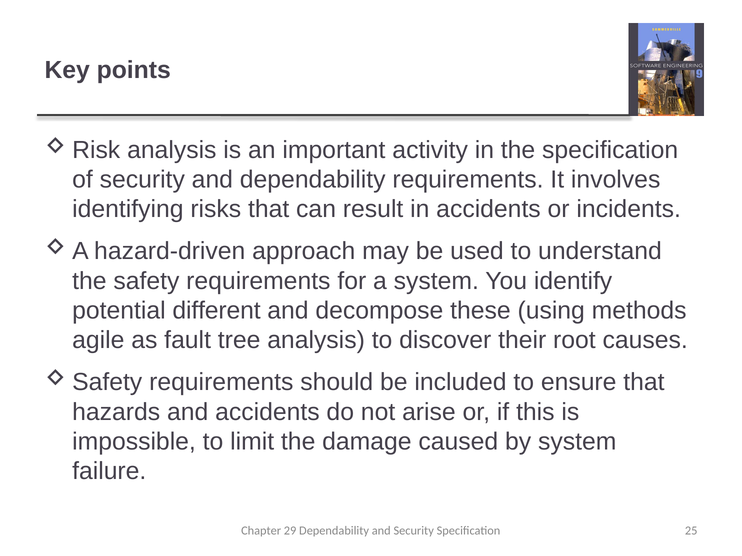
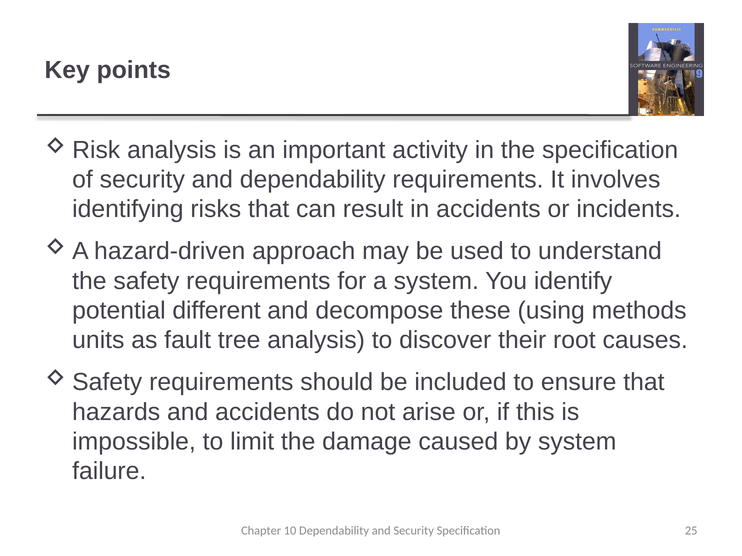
agile: agile -> units (98, 341)
29: 29 -> 10 (290, 531)
